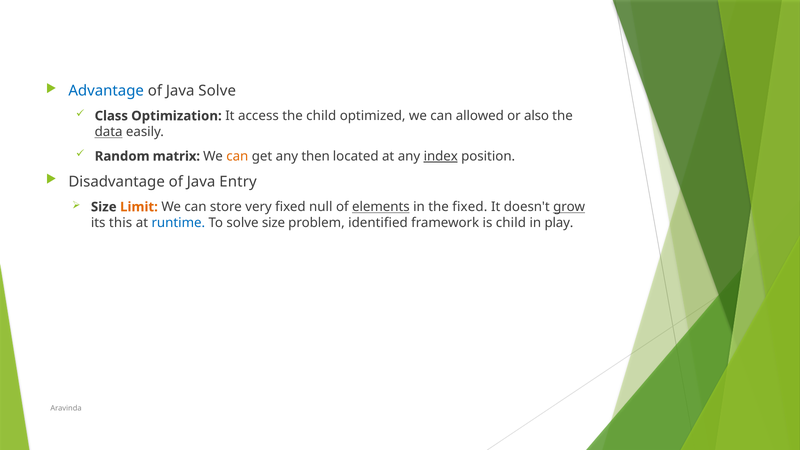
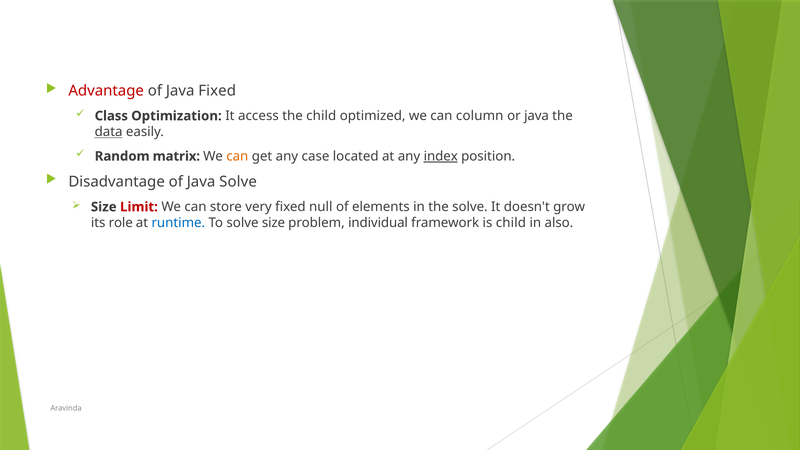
Advantage colour: blue -> red (106, 91)
Java Solve: Solve -> Fixed (217, 91)
allowed: allowed -> column (480, 116)
or also: also -> java (537, 116)
then: then -> case (316, 156)
Java Entry: Entry -> Solve (238, 182)
Limit colour: orange -> red (139, 207)
elements underline: present -> none (381, 207)
the fixed: fixed -> solve (470, 207)
grow underline: present -> none (569, 207)
this: this -> role (121, 223)
identified: identified -> individual (378, 223)
play: play -> also (559, 223)
